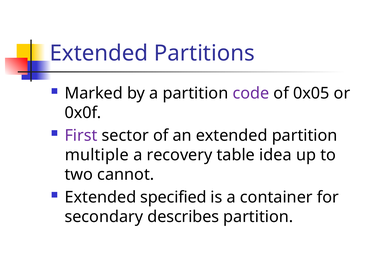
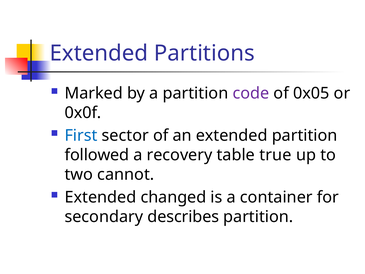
First colour: purple -> blue (81, 135)
multiple: multiple -> followed (97, 155)
idea: idea -> true (275, 155)
specified: specified -> changed (173, 197)
